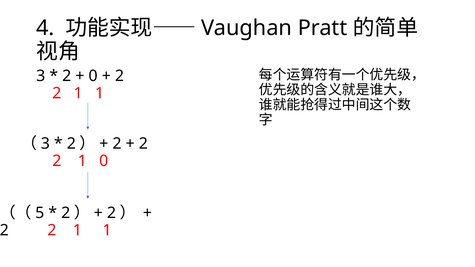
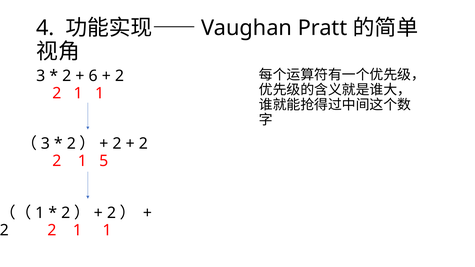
0: 0 -> 6 (93, 76)
1 0: 0 -> 5 (104, 161)
5: 5 -> 1 (40, 213)
